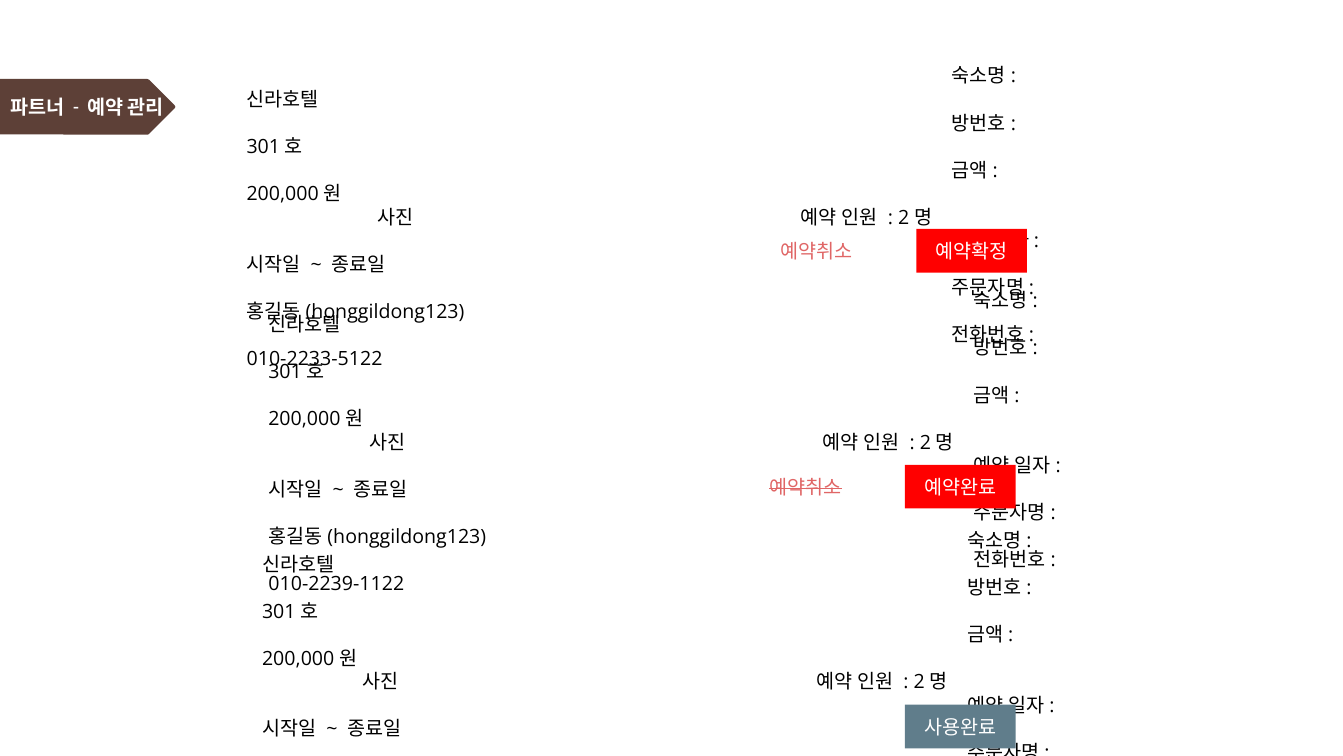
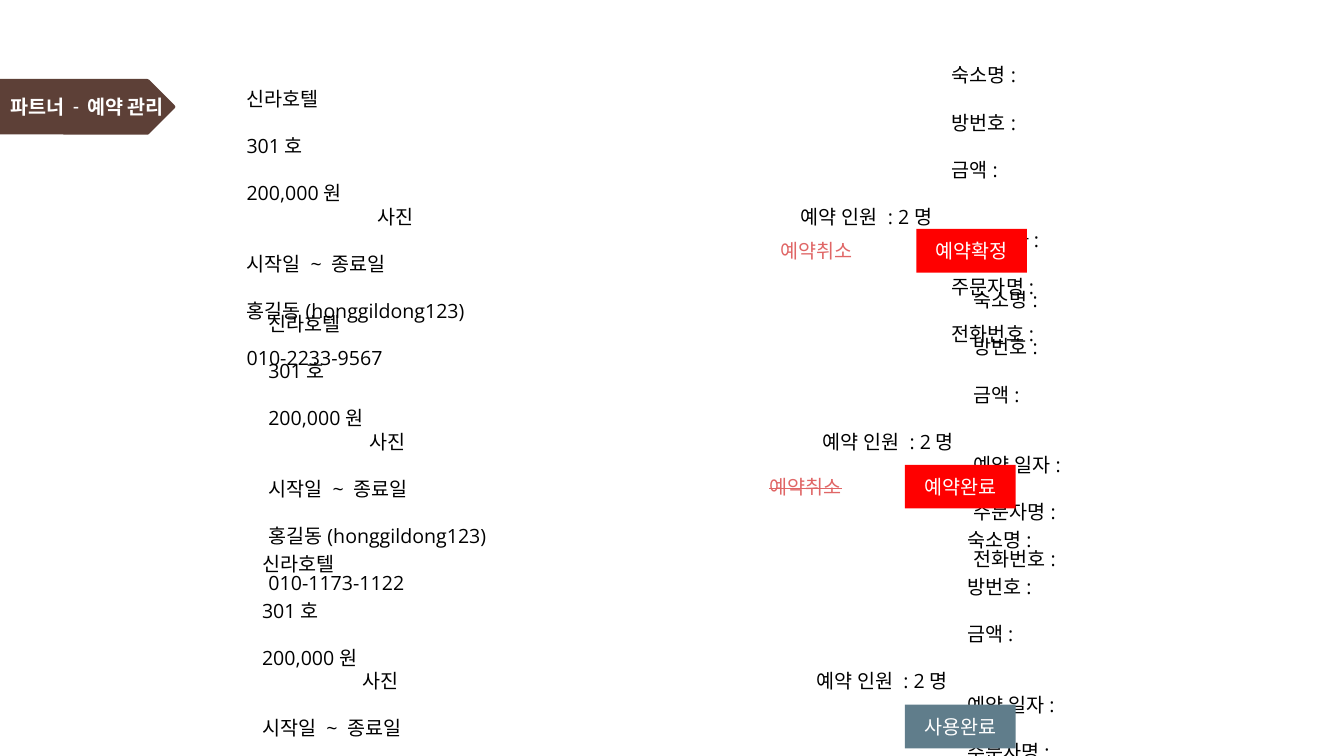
010-2233-5122: 010-2233-5122 -> 010-2233-9567 (315, 359)
010-2239-1122: 010-2239-1122 -> 010-1173-1122 (336, 583)
